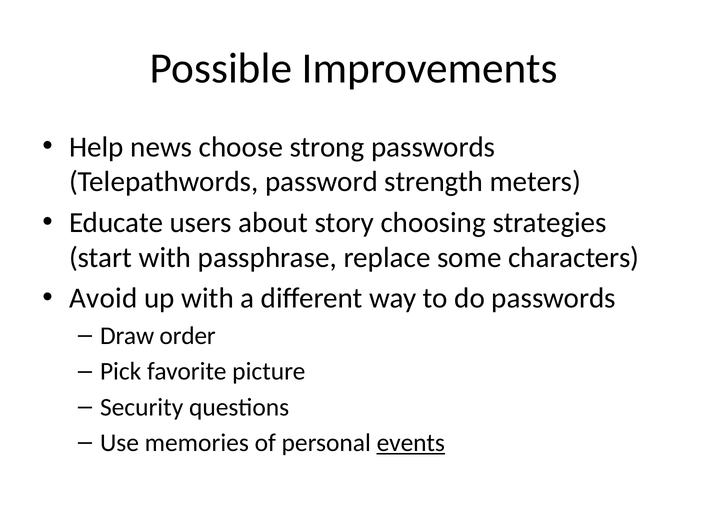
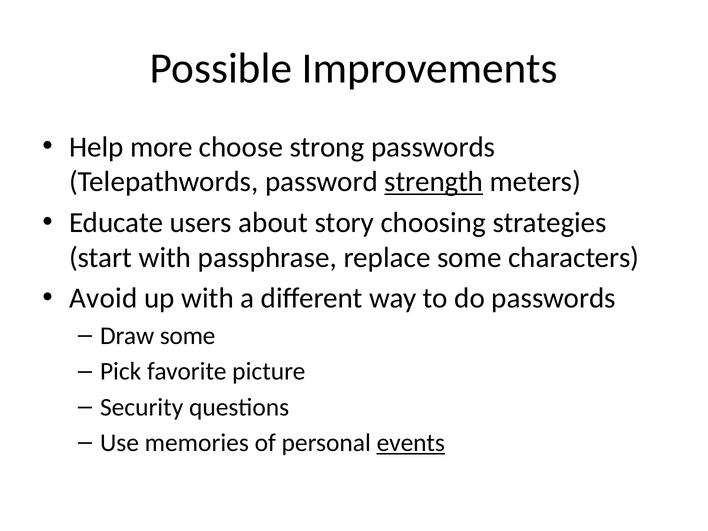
news: news -> more (161, 147)
strength underline: none -> present (434, 182)
Draw order: order -> some (188, 336)
